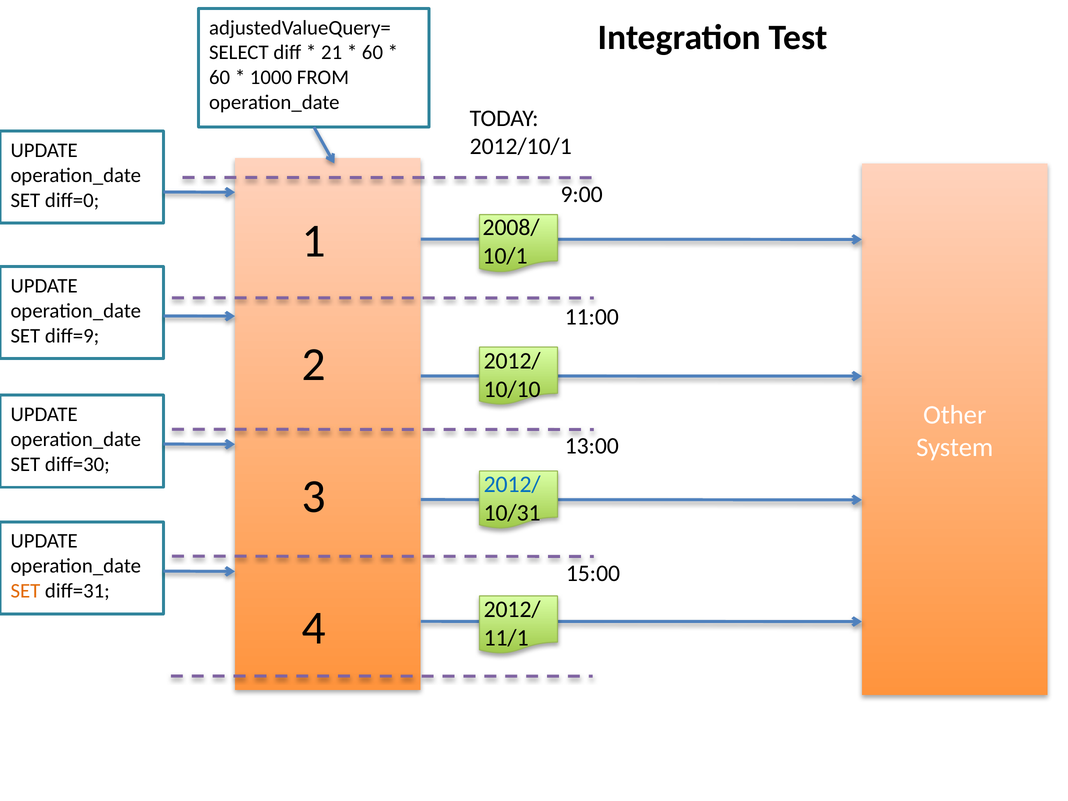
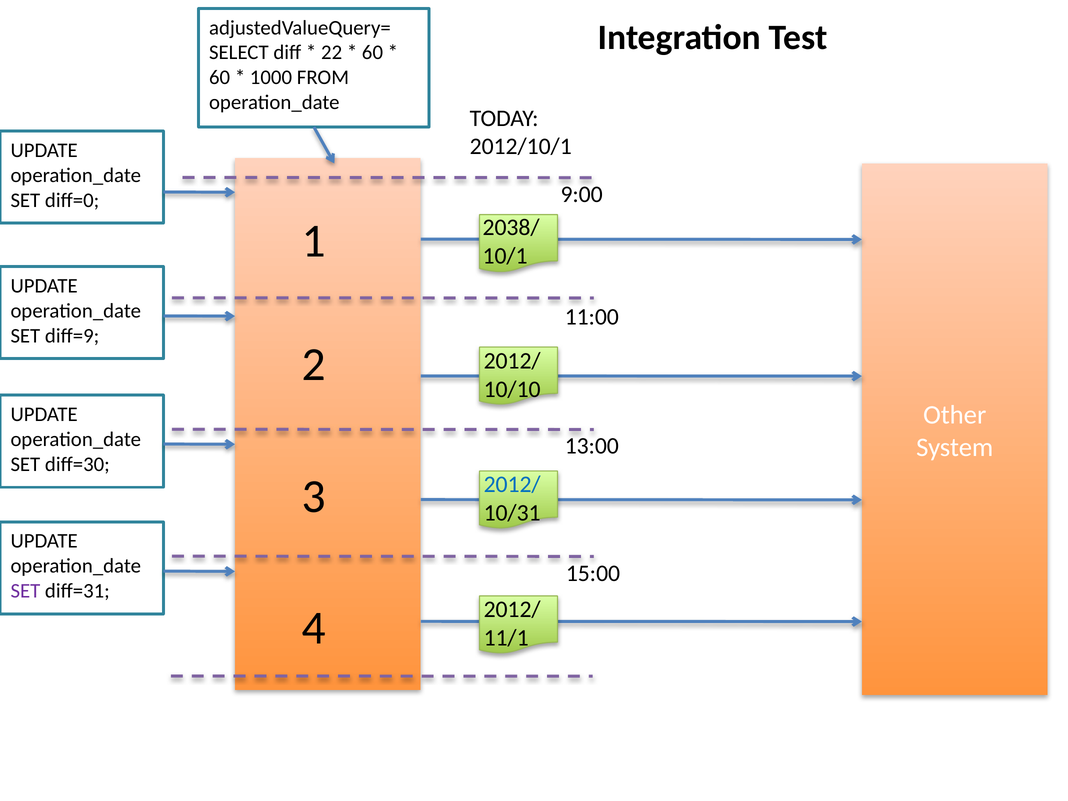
21: 21 -> 22 (332, 53)
2008/: 2008/ -> 2038/ (511, 227)
SET colour: orange -> purple (25, 591)
